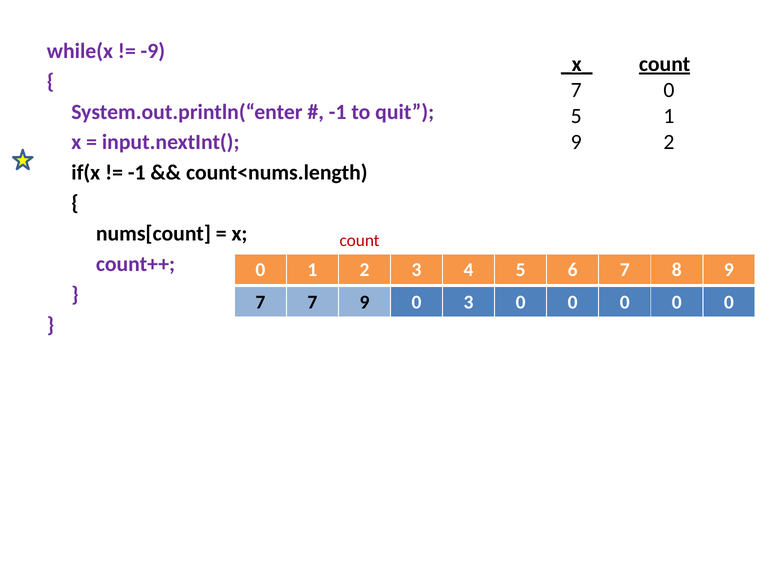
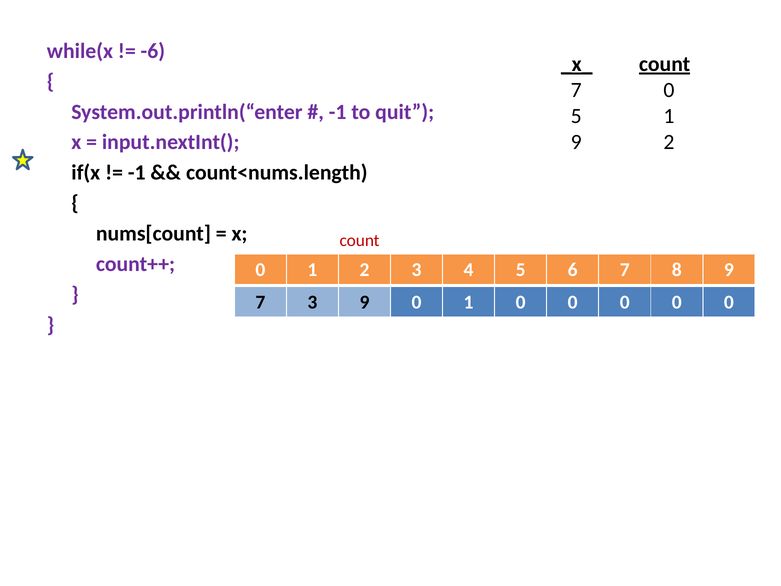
-9: -9 -> -6 (153, 51)
7 7: 7 -> 3 (312, 302)
9 0 3: 3 -> 1 (469, 302)
